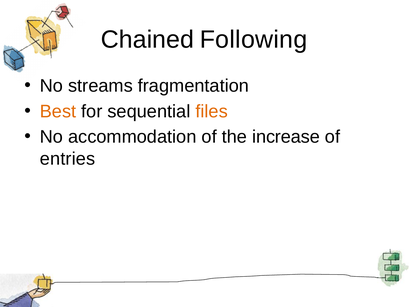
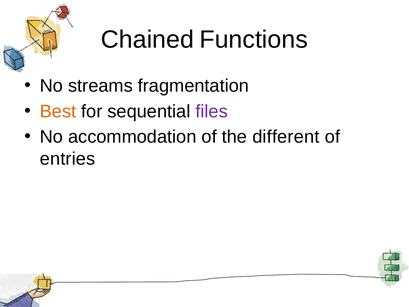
Following: Following -> Functions (254, 40)
files colour: orange -> purple (212, 111)
increase: increase -> different (286, 137)
